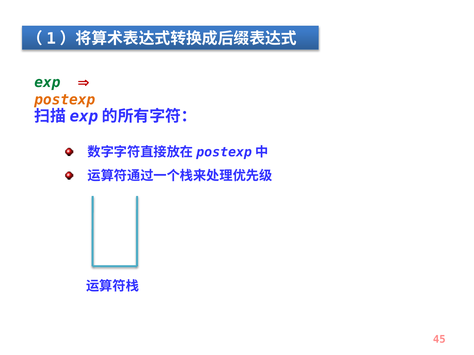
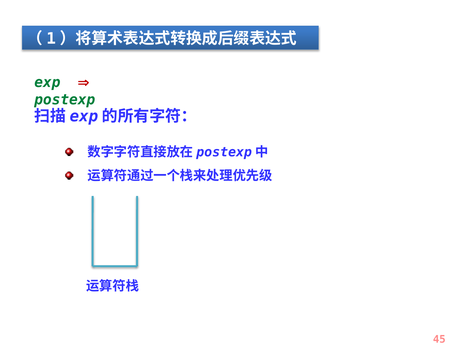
postexp colour: orange -> green (65, 100)
